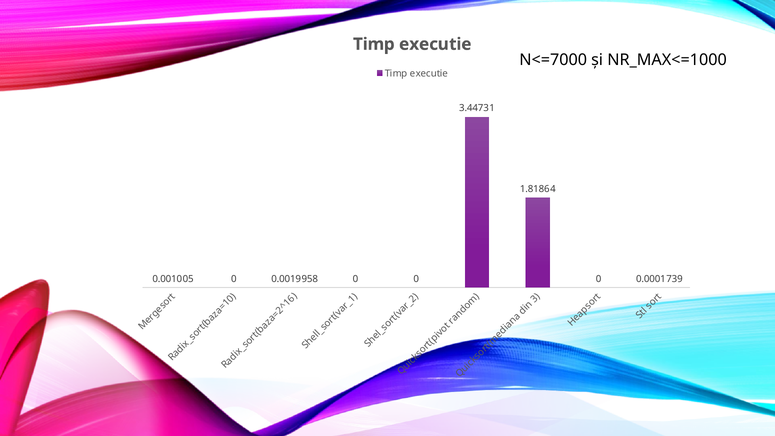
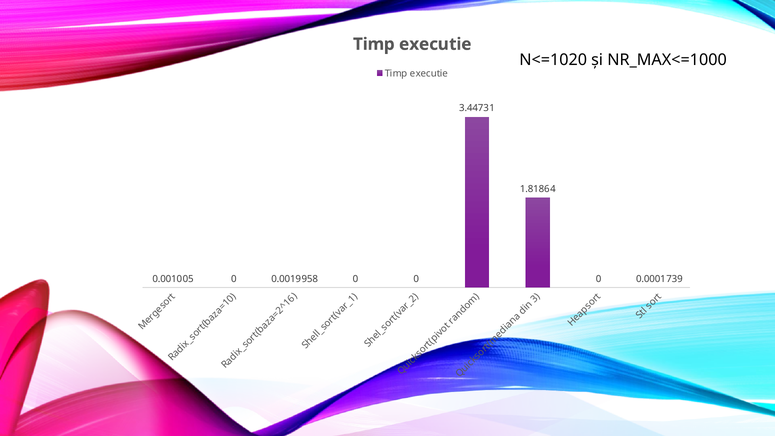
N<=7000: N<=7000 -> N<=1020 (553, 60)
